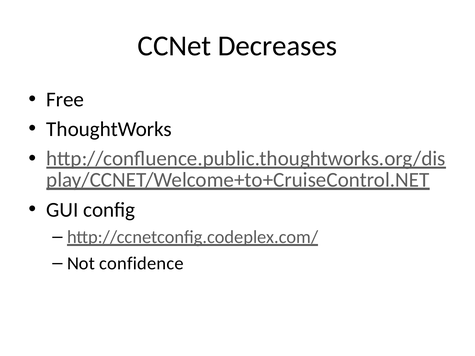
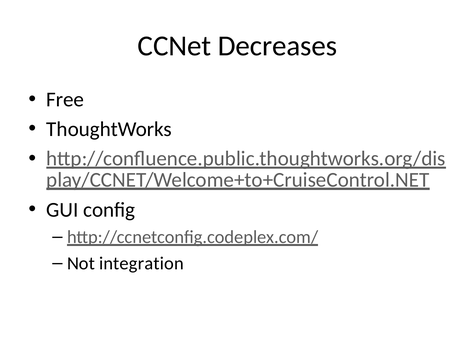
confidence: confidence -> integration (141, 263)
